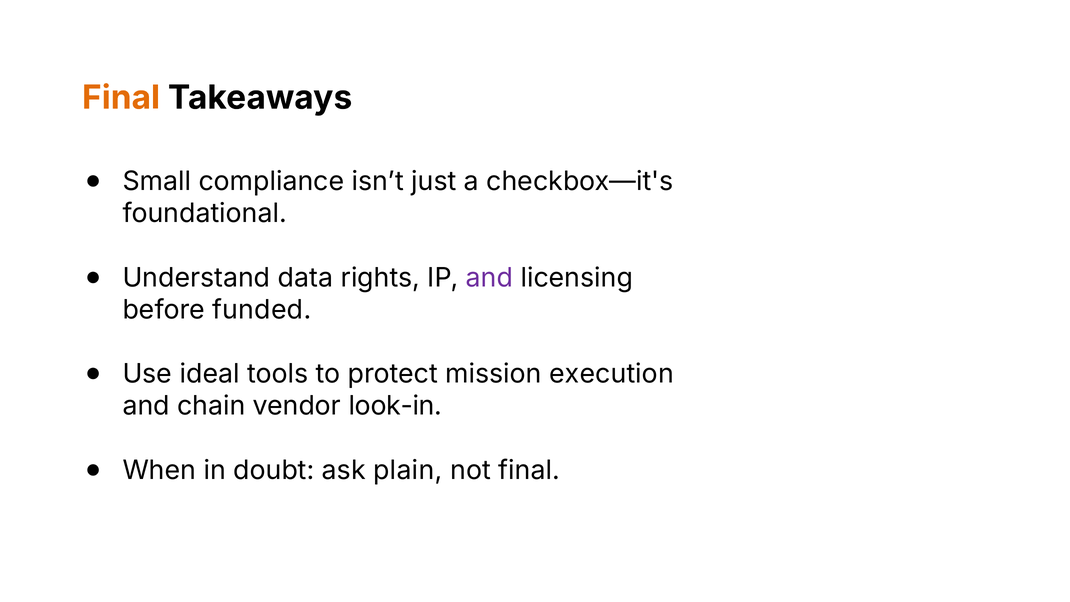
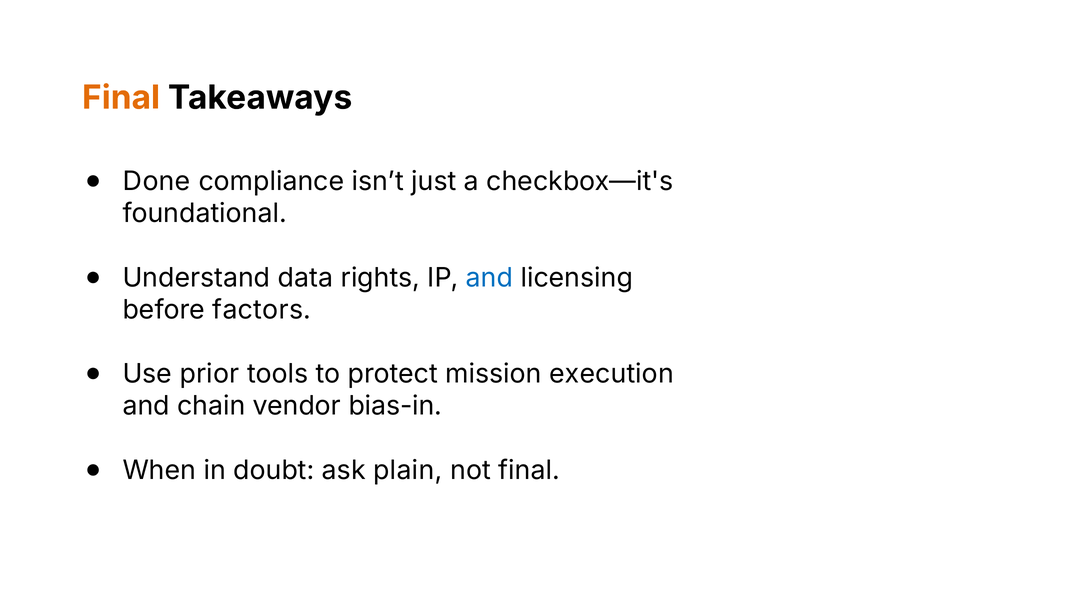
Small: Small -> Done (157, 181)
and colour: purple -> blue (489, 278)
funded: funded -> factors (262, 310)
ideal: ideal -> prior (210, 374)
look-in: look-in -> bias-in (395, 406)
